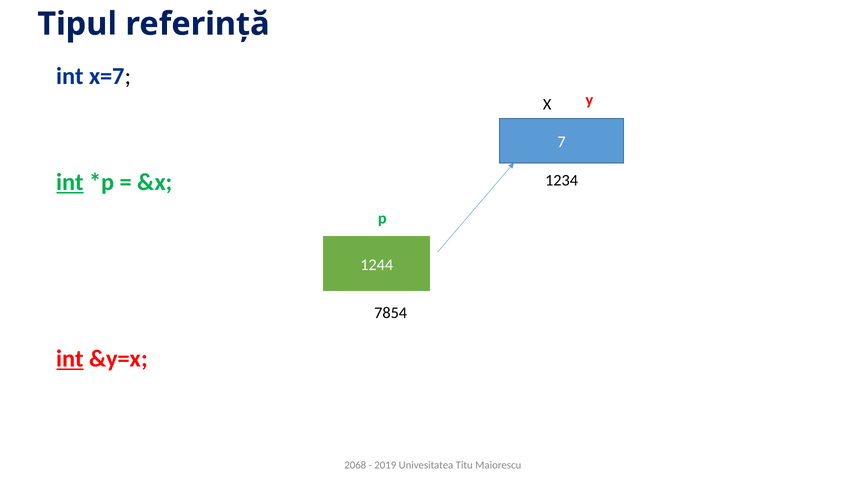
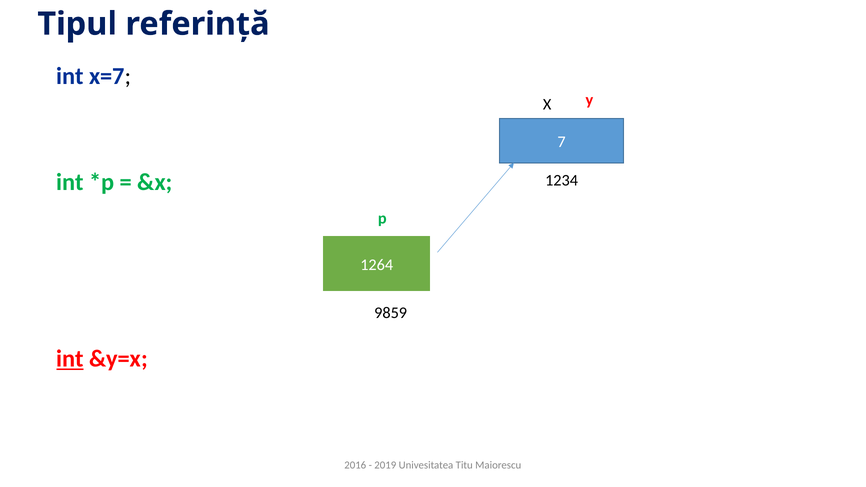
int underline: present -> none (70, 182)
1244: 1244 -> 1264 (377, 265)
7854: 7854 -> 9859 (391, 313)
2068: 2068 -> 2016 (355, 465)
